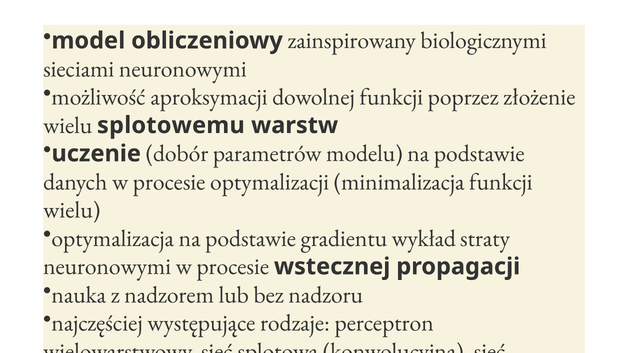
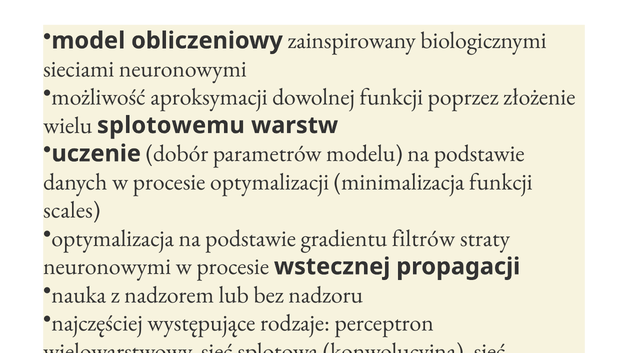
wielu: wielu -> scales (72, 210)
wykład: wykład -> filtrów (423, 238)
